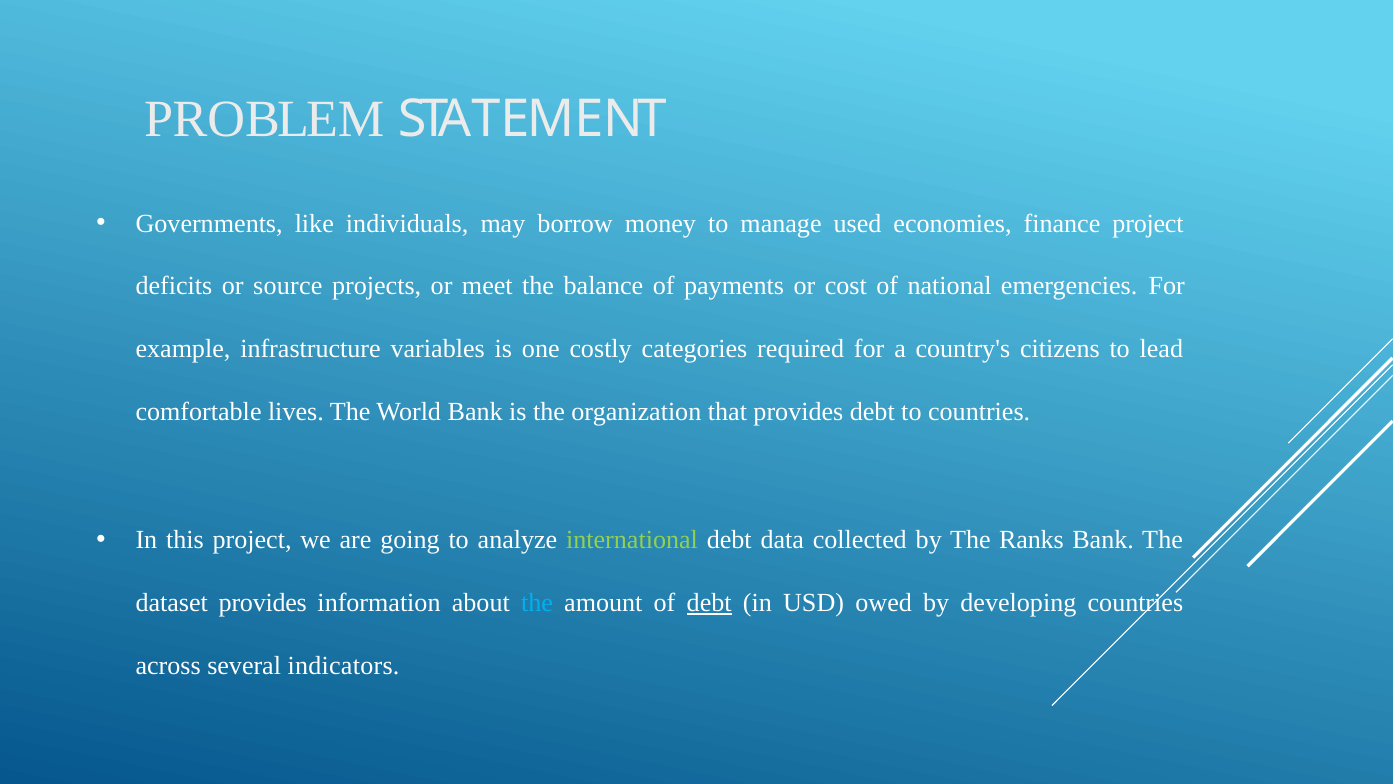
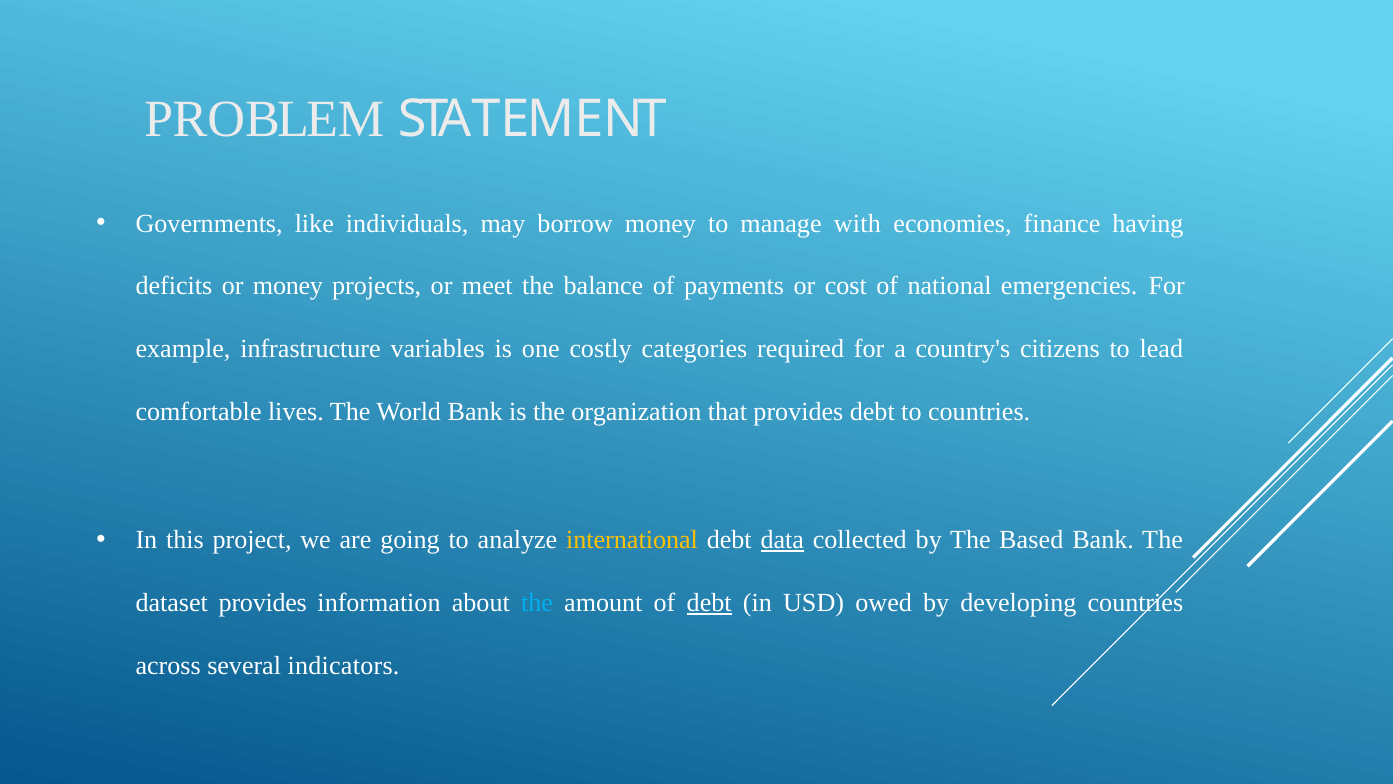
used: used -> with (857, 223)
finance project: project -> having (1148, 223)
or source: source -> money (288, 286)
international colour: light green -> yellow (632, 540)
data underline: none -> present (782, 540)
Ranks: Ranks -> Based (1031, 540)
